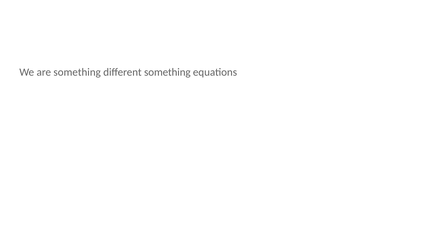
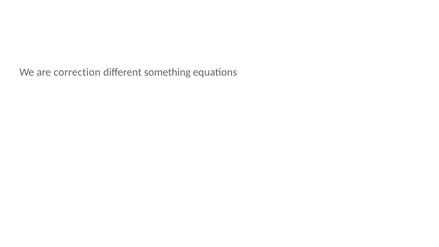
are something: something -> correction (77, 72)
